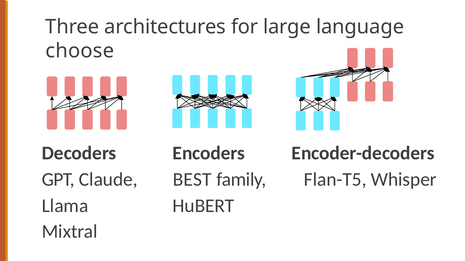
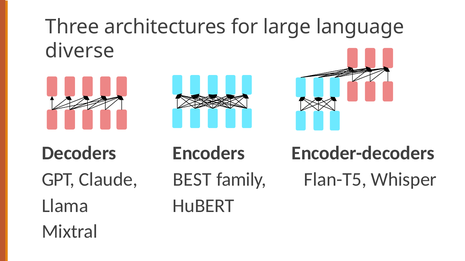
choose: choose -> diverse (80, 51)
